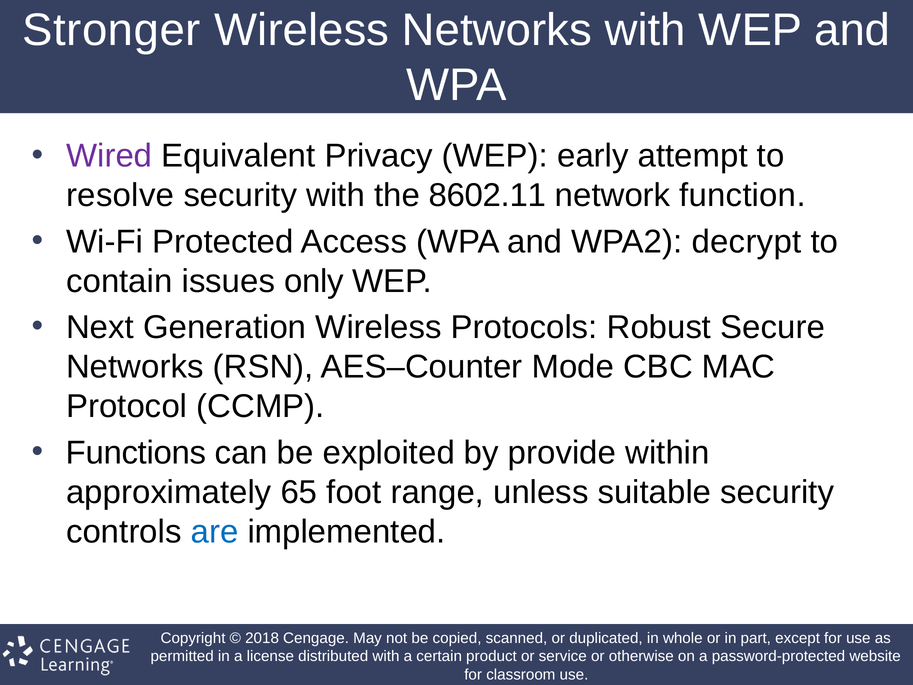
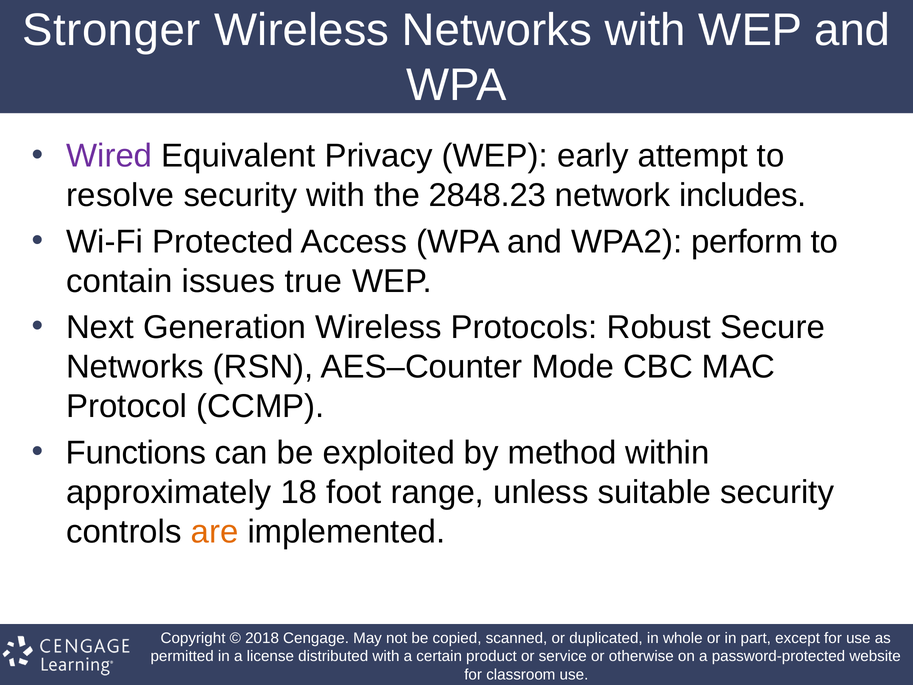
8602.11: 8602.11 -> 2848.23 (488, 196)
function: function -> includes (743, 196)
decrypt: decrypt -> perform (747, 242)
only: only -> true (313, 281)
provide: provide -> method (562, 452)
65: 65 -> 18 (299, 492)
are colour: blue -> orange (215, 532)
